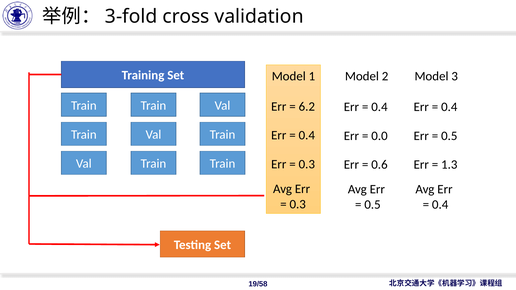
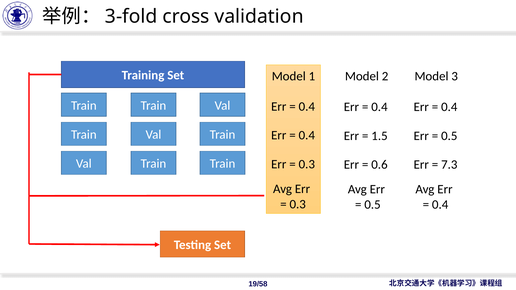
6.2: 6.2 -> 0.4 (307, 107)
0.0: 0.0 -> 1.5 (379, 136)
1.3: 1.3 -> 7.3 (449, 165)
